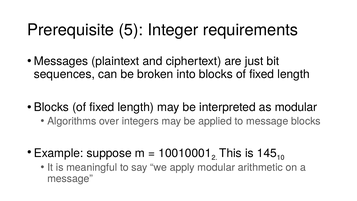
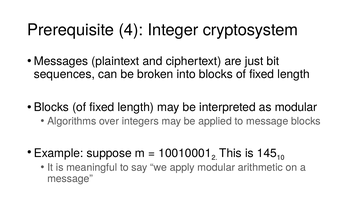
5: 5 -> 4 (131, 30)
requirements: requirements -> cryptosystem (251, 30)
